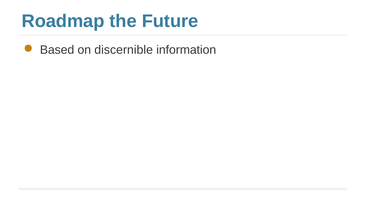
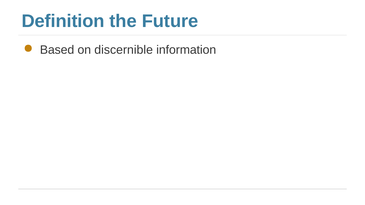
Roadmap: Roadmap -> Definition (63, 21)
